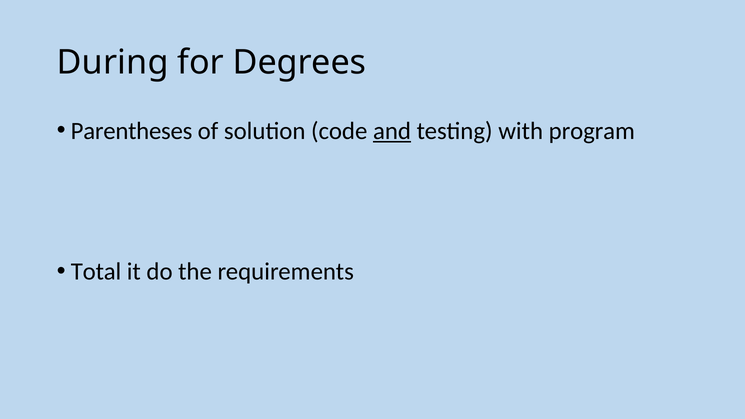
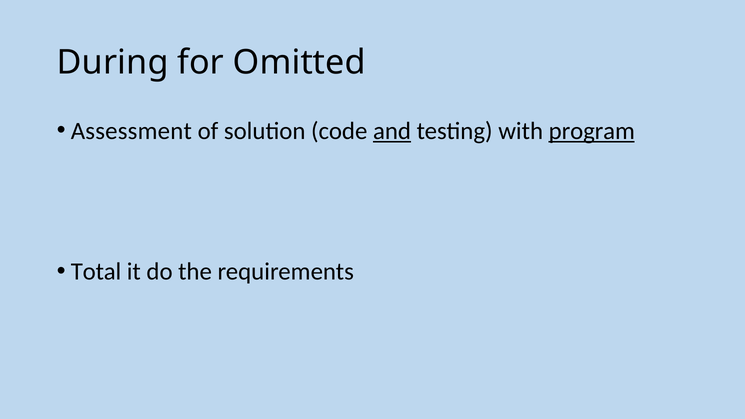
Degrees: Degrees -> Omitted (299, 63)
Parentheses: Parentheses -> Assessment (131, 131)
program underline: none -> present (592, 131)
